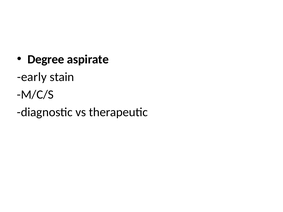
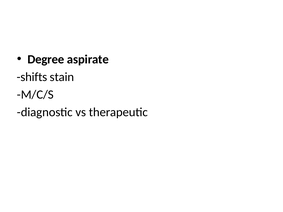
early: early -> shifts (32, 77)
